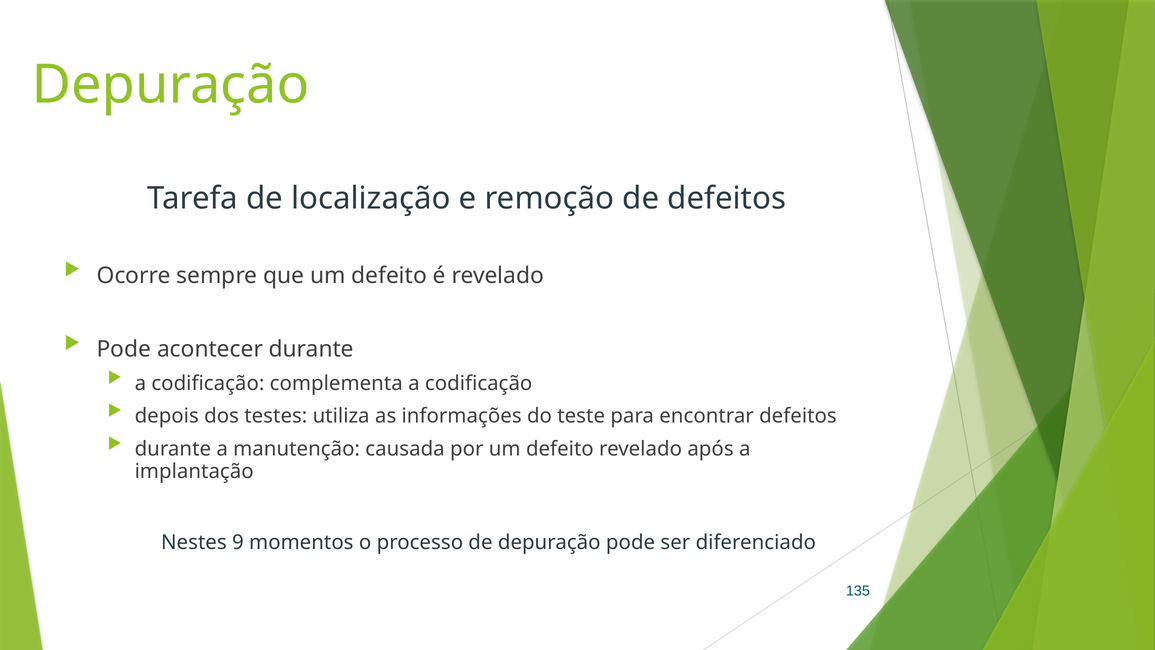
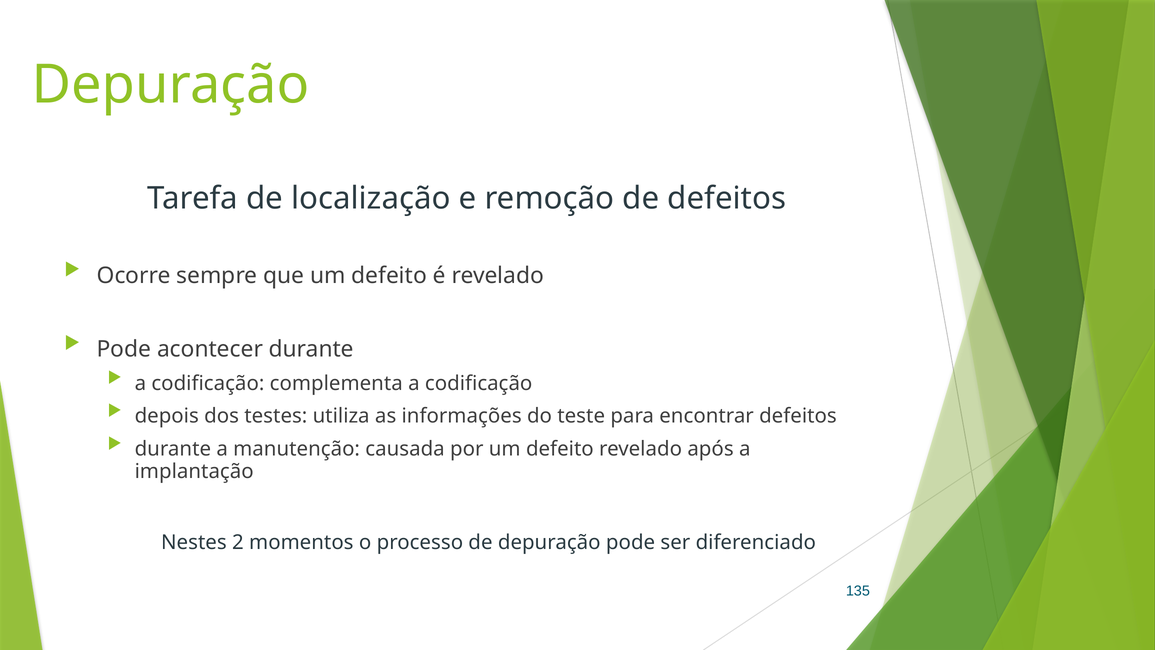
9: 9 -> 2 (238, 542)
